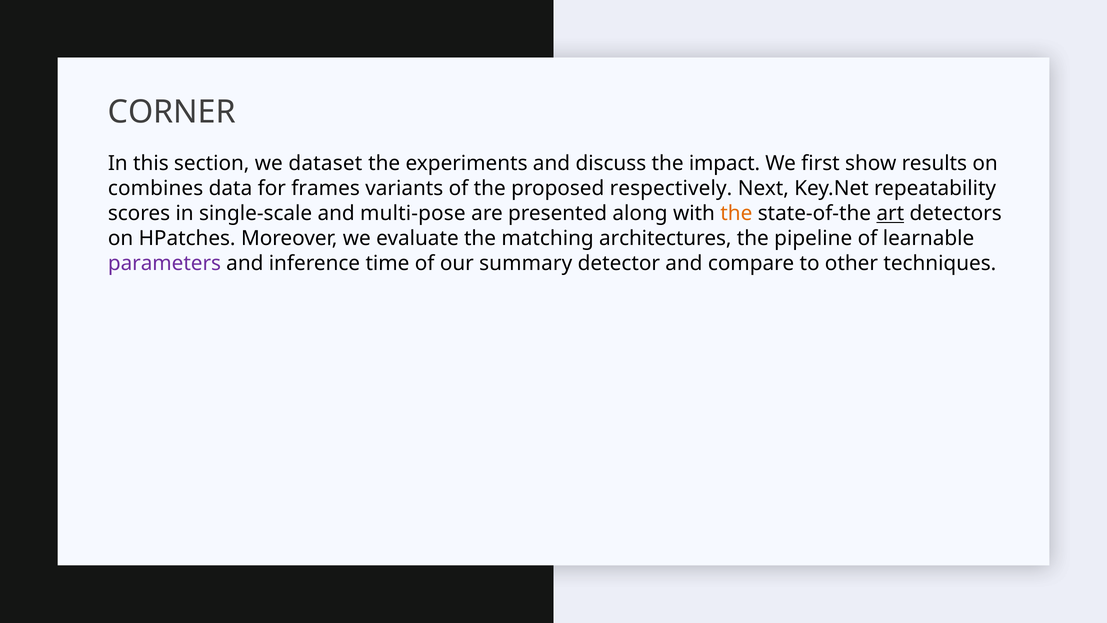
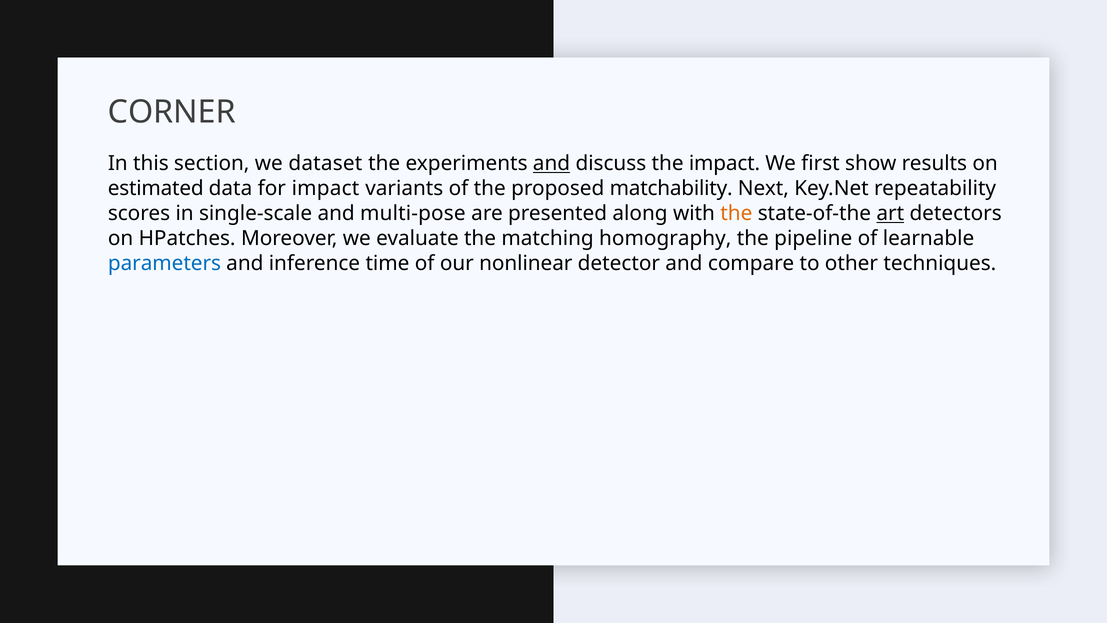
and underline: none -> present (551, 164)
combines: combines -> estimated (156, 188)
for frames: frames -> impact (325, 188)
respectively: respectively -> matchability (671, 188)
architectures: architectures -> homography (665, 238)
parameters colour: purple -> blue (164, 263)
summary: summary -> nonlinear (526, 263)
